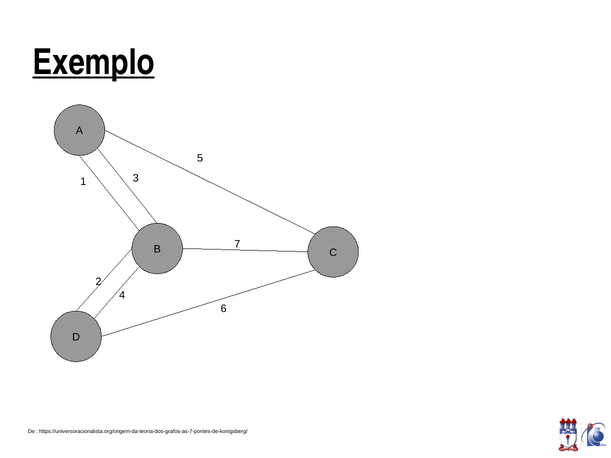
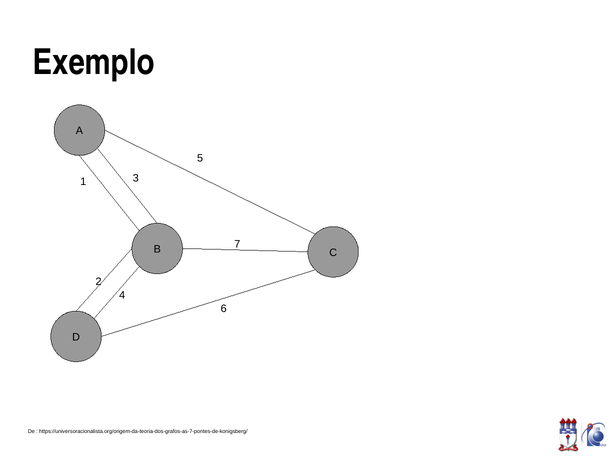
Exemplo underline: present -> none (94, 62)
